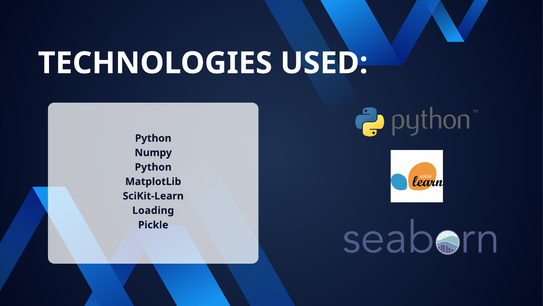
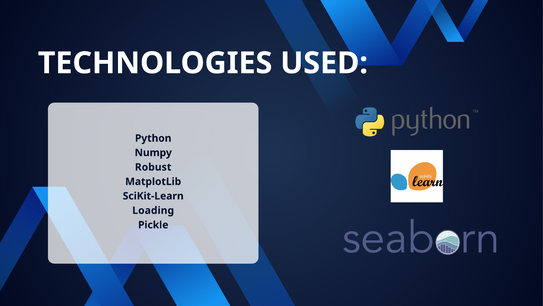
Python: Python -> Robust (153, 167)
